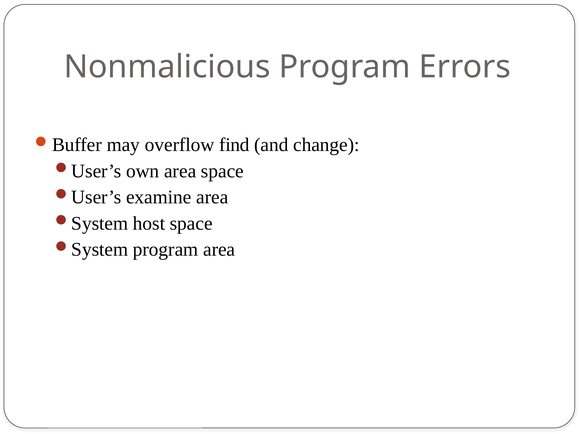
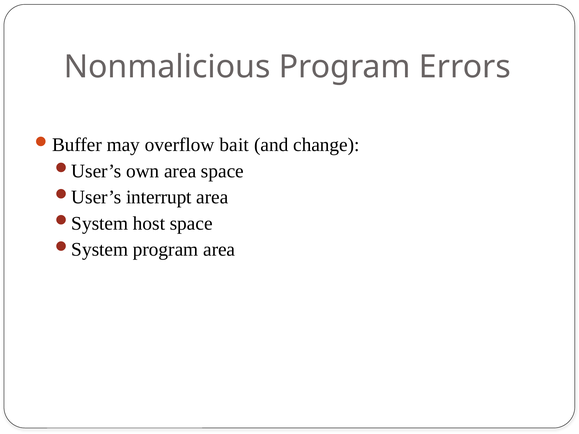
find: find -> bait (234, 145)
examine: examine -> interrupt (159, 197)
